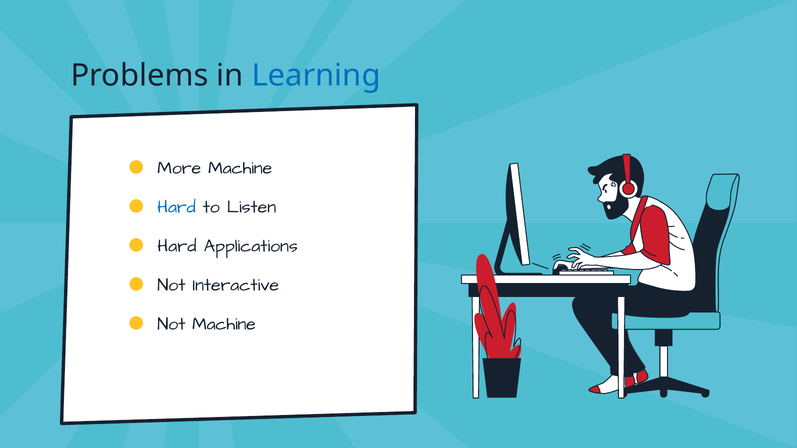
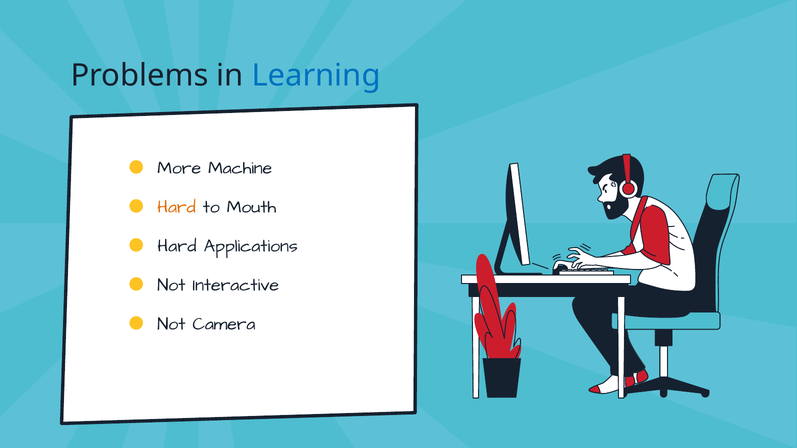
Hard colour: blue -> orange (177, 207)
Listen: Listen -> Mouth (252, 207)
Not Machine: Machine -> Camera (224, 324)
